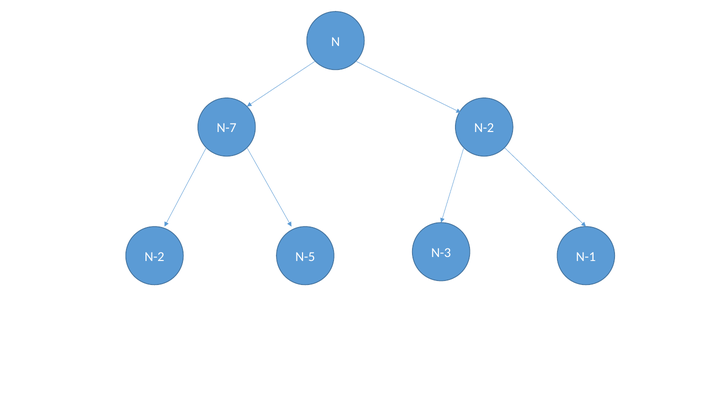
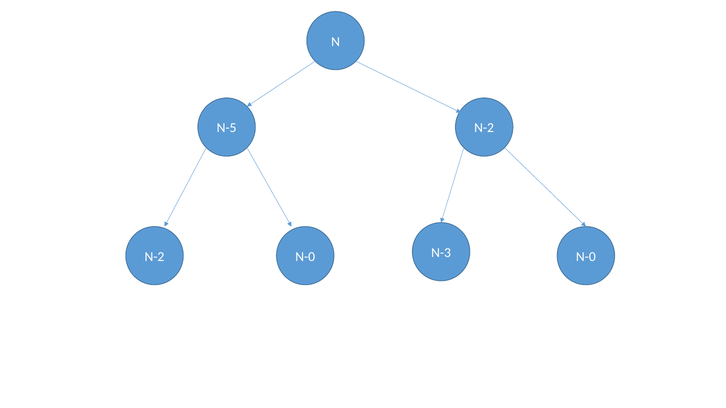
N-7: N-7 -> N-5 (227, 128)
N-2 N-5: N-5 -> N-0 (305, 257)
N-3 N-1: N-1 -> N-0 (586, 257)
